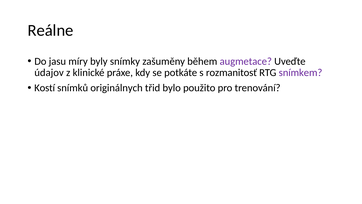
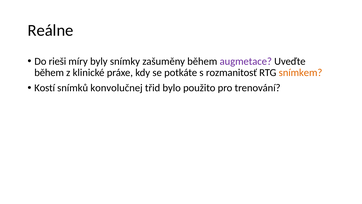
jasu: jasu -> rieši (57, 61)
údajov: údajov -> během (49, 73)
snímkem colour: purple -> orange (301, 73)
originálnych: originálnych -> konvolučnej (117, 88)
